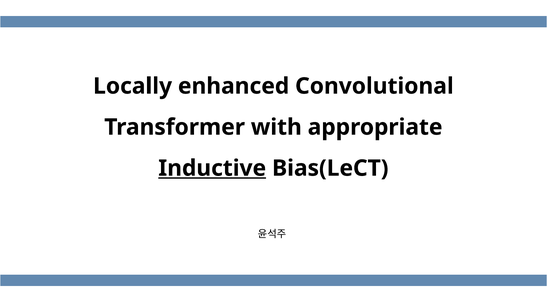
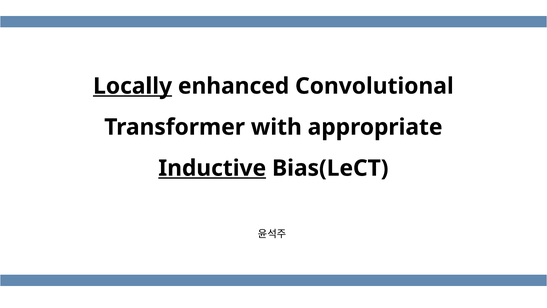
Locally underline: none -> present (133, 86)
